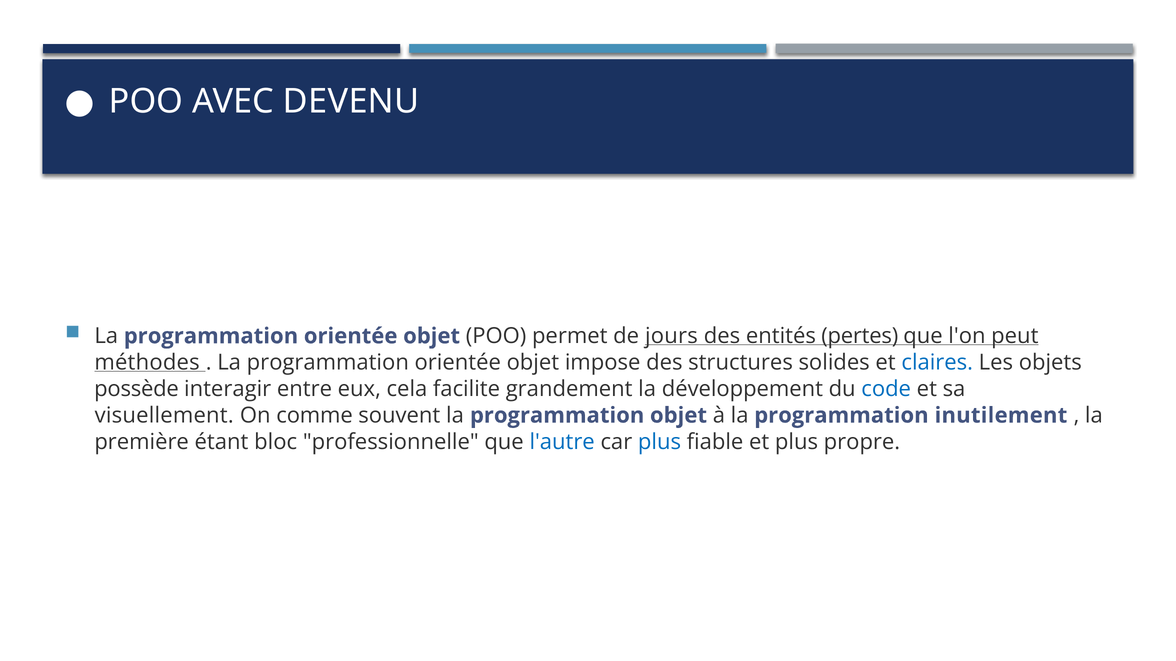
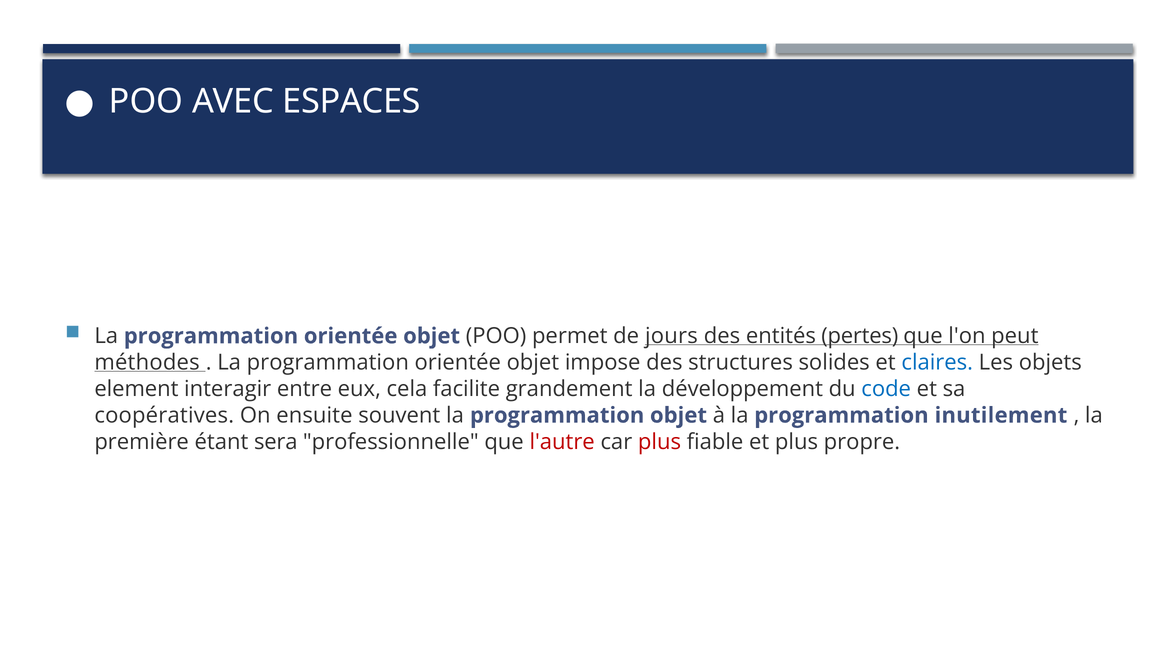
DEVENU: DEVENU -> ESPACES (352, 102)
possède: possède -> element (136, 389)
visuellement: visuellement -> coopératives (164, 416)
comme: comme -> ensuite (314, 416)
bloc: bloc -> sera (276, 442)
l'autre colour: blue -> red (562, 442)
plus colour: blue -> red (660, 442)
